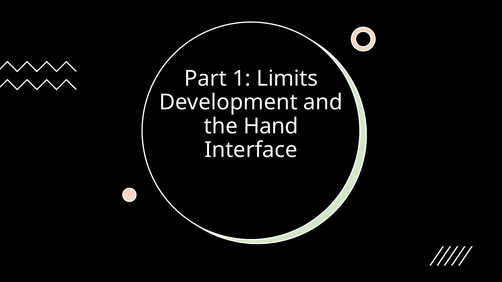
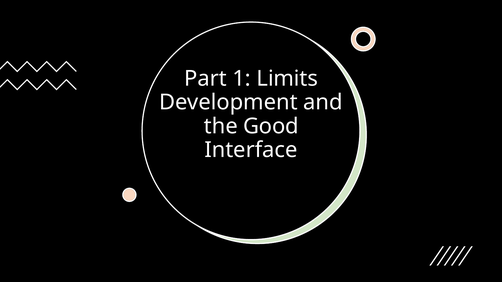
Hand: Hand -> Good (271, 126)
